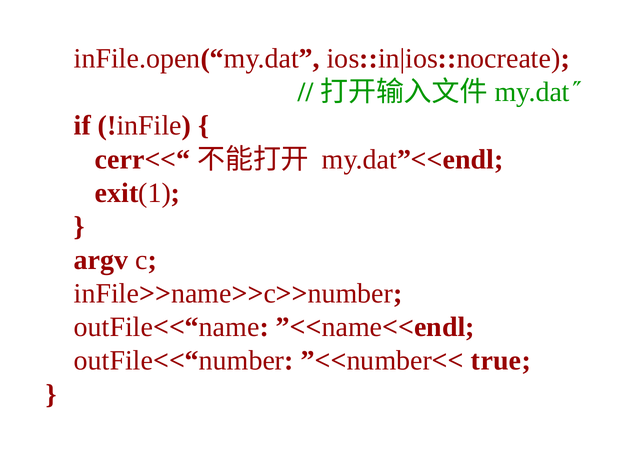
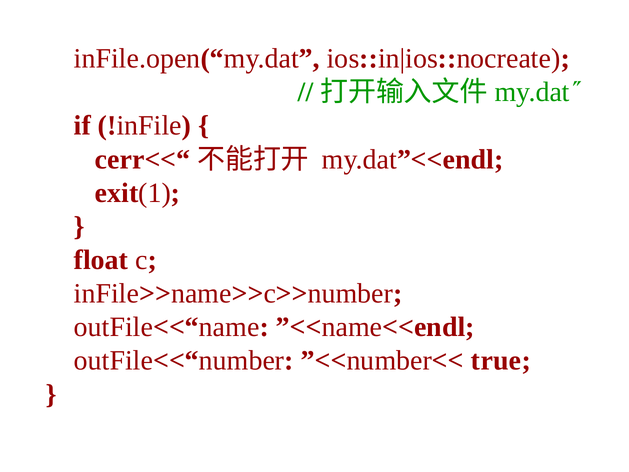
argv: argv -> float (101, 260)
